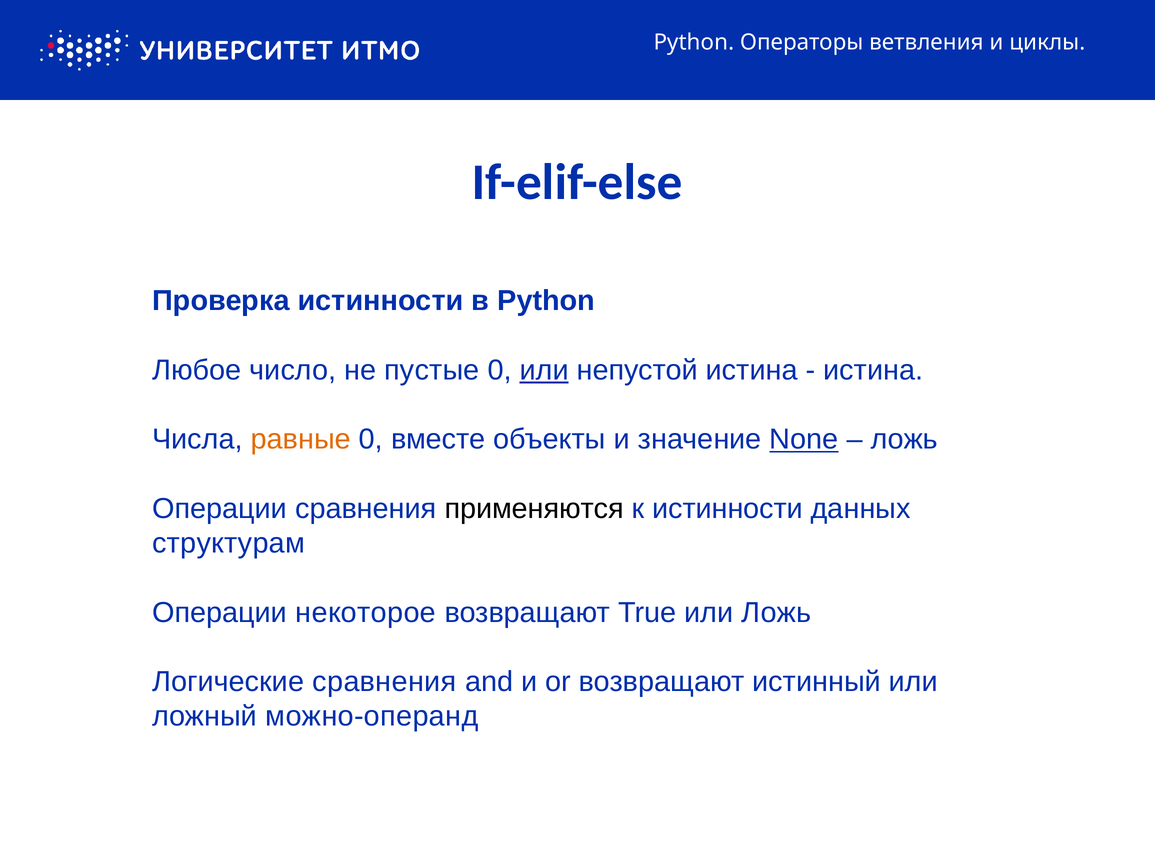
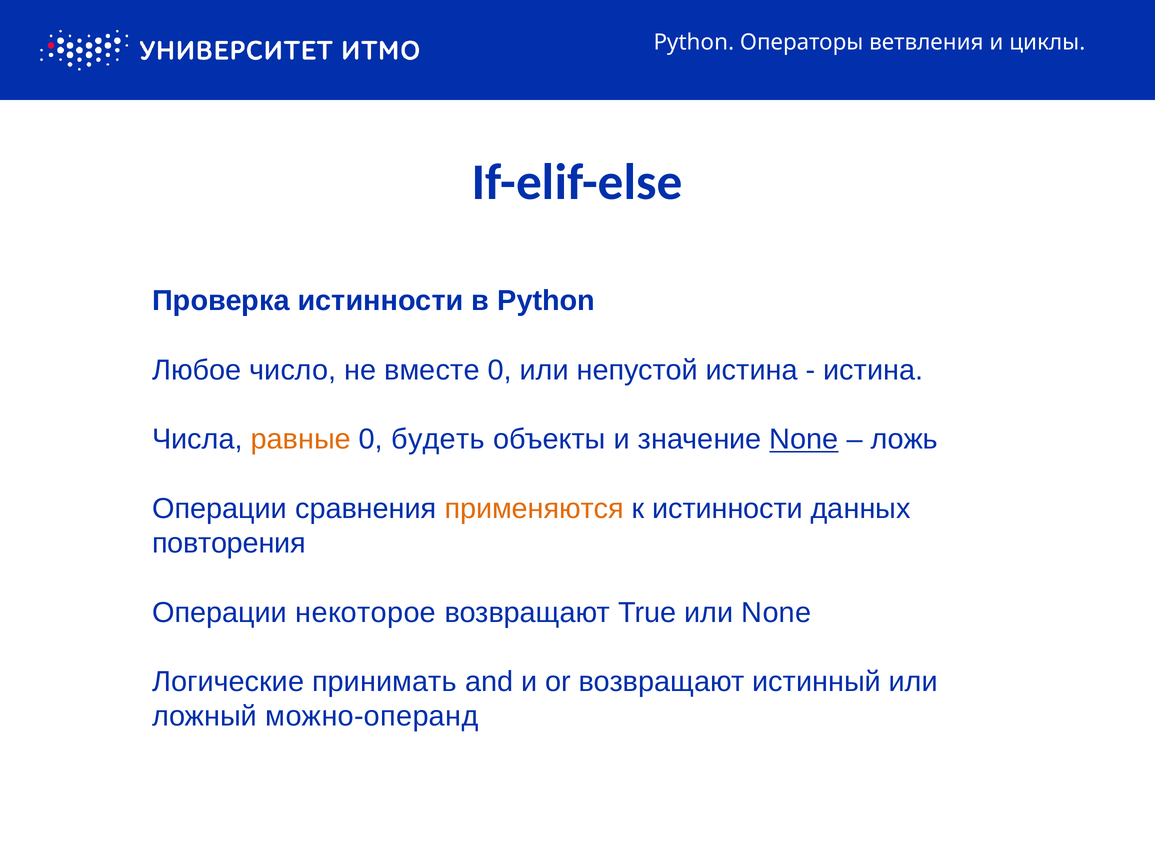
пустые: пустые -> вместе (432, 370)
или underline: present -> none (544, 370)
вместе: вместе -> будеть (438, 439)
применяются colour: black -> orange (534, 509)
структурам: структурам -> повторения (229, 543)
или Ложь: Ложь -> None (776, 613)
Логические сравнения: сравнения -> принимать (384, 682)
